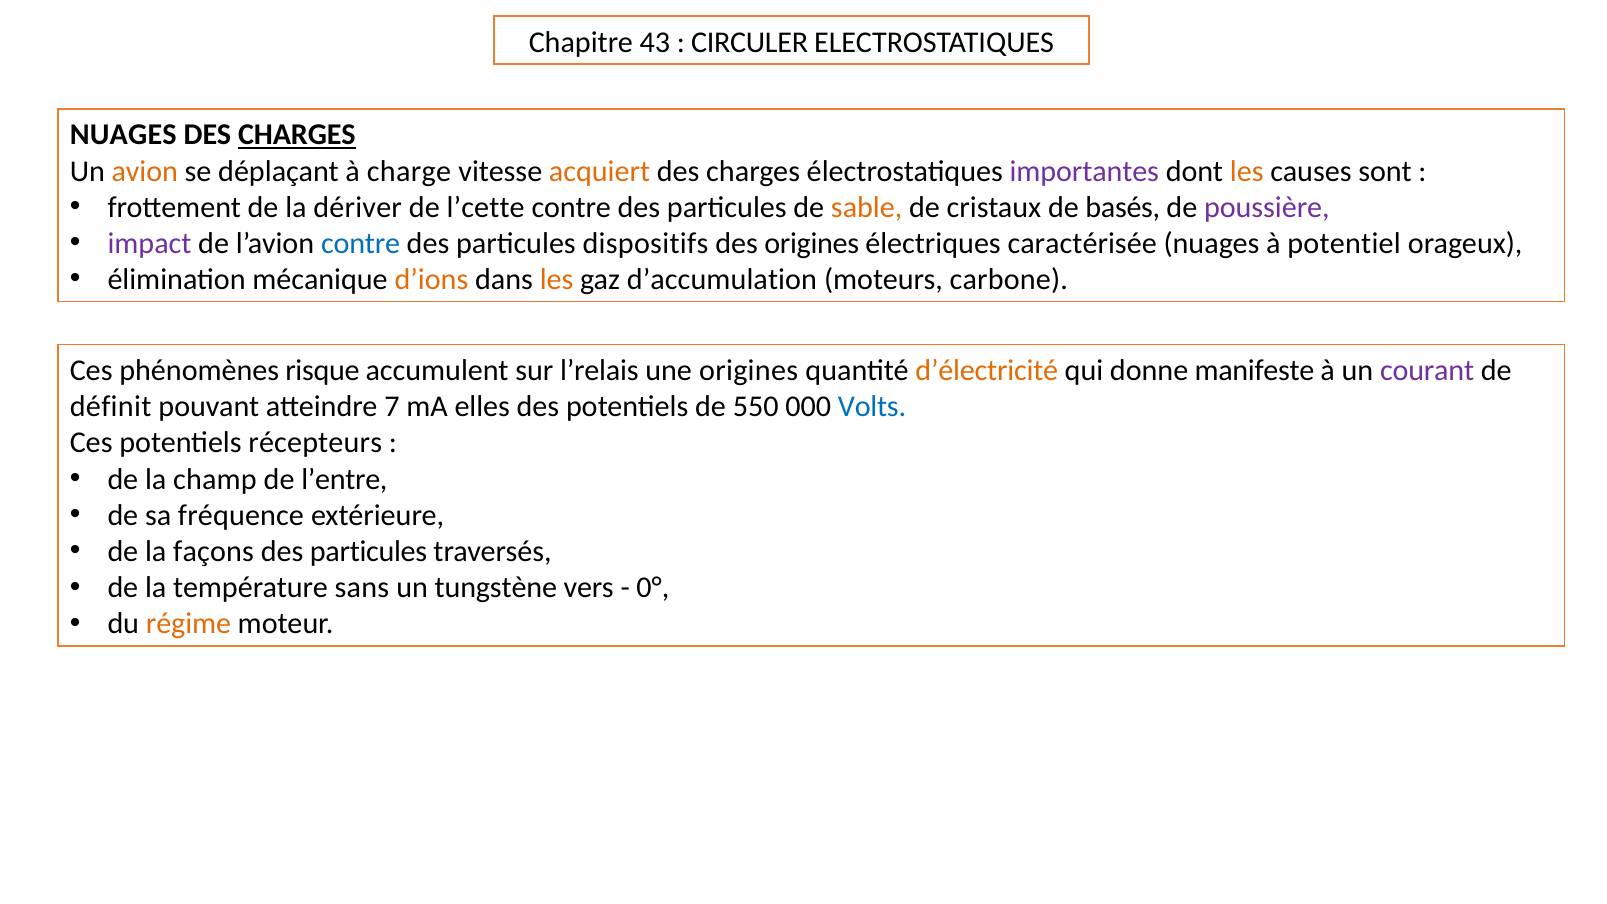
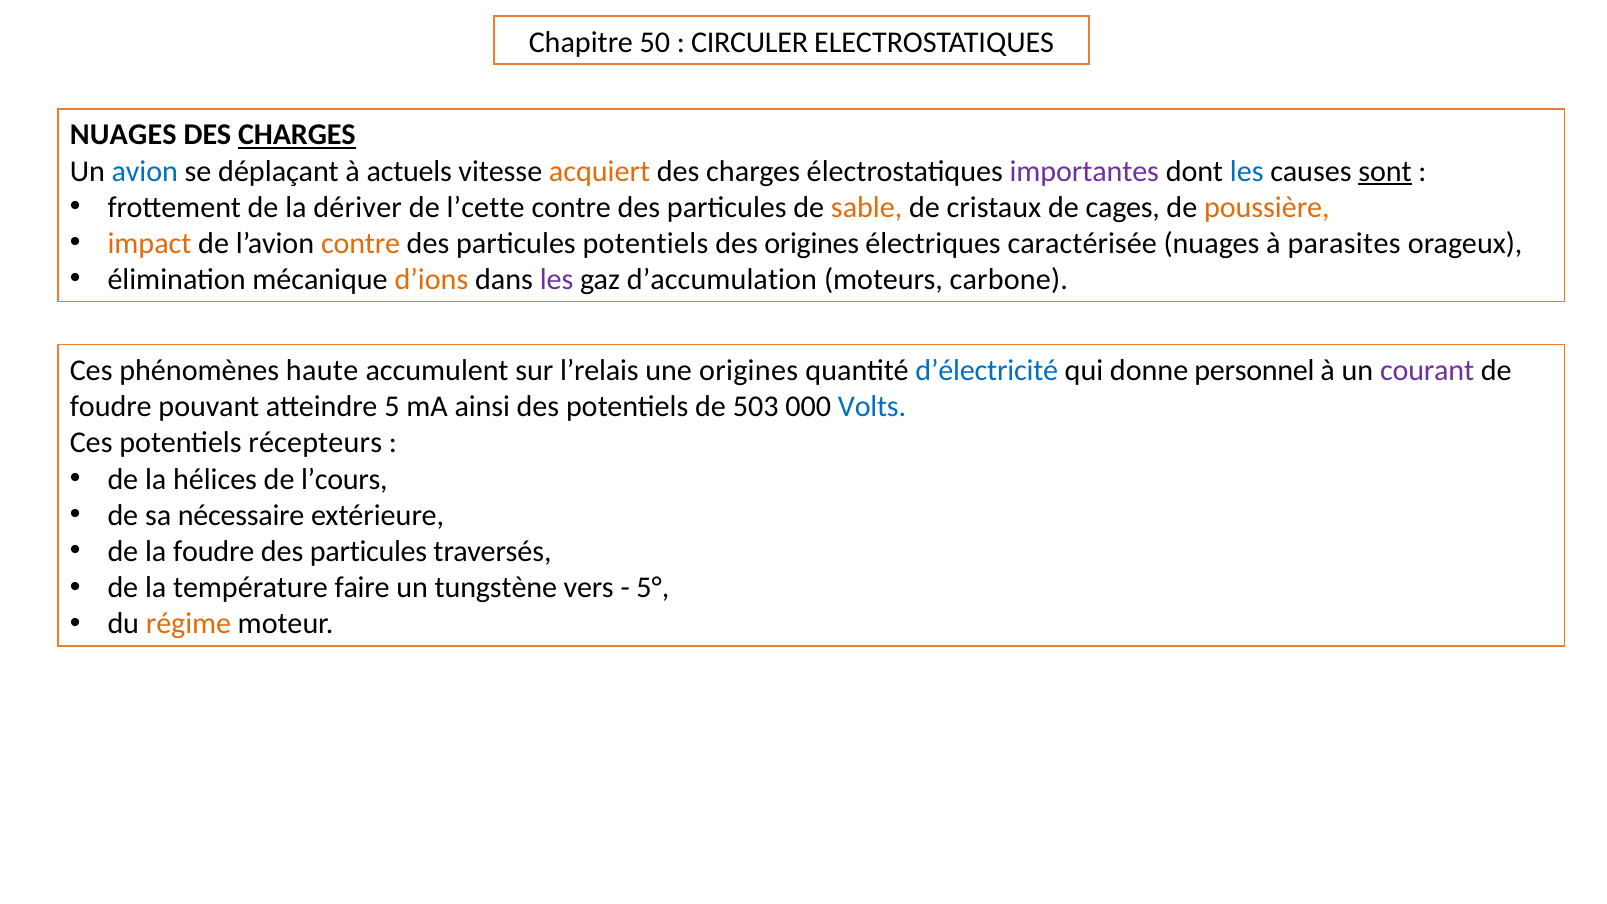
43: 43 -> 50 (655, 42)
avion colour: orange -> blue (145, 171)
charge: charge -> actuels (409, 171)
les colour: orange -> blue (1247, 171)
sont underline: none -> present (1385, 171)
basés: basés -> cages (1123, 207)
poussière colour: purple -> orange (1267, 207)
impact colour: purple -> orange (149, 243)
contre colour: blue -> orange (361, 243)
particules dispositifs: dispositifs -> potentiels (645, 243)
potentiel: potentiel -> parasites (1344, 243)
les colour: orange -> purple (557, 280)
risque: risque -> haute (322, 371)
d’électricité colour: orange -> blue (987, 371)
manifeste: manifeste -> personnel (1254, 371)
définit: définit -> foudre (111, 407)
7: 7 -> 5 (392, 407)
elles: elles -> ainsi (482, 407)
550: 550 -> 503 (756, 407)
champ: champ -> hélices (215, 479)
l’entre: l’entre -> l’cours (344, 479)
fréquence: fréquence -> nécessaire (241, 515)
la façons: façons -> foudre (214, 551)
sans: sans -> faire (362, 588)
0°: 0° -> 5° (653, 588)
